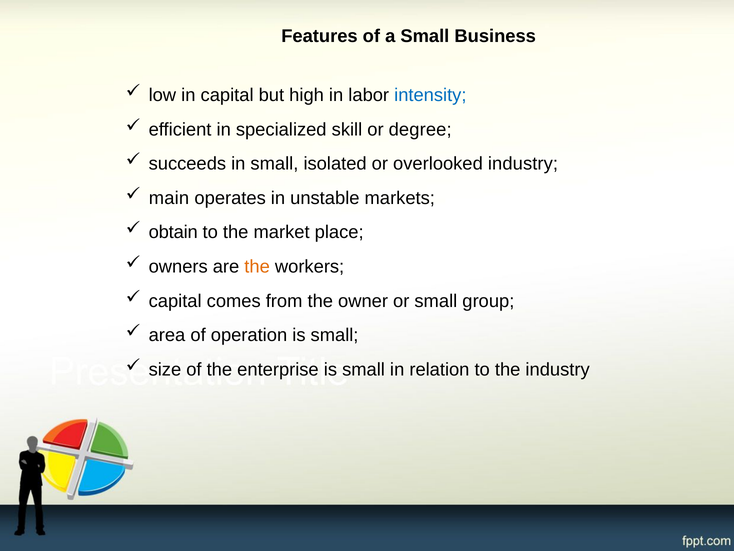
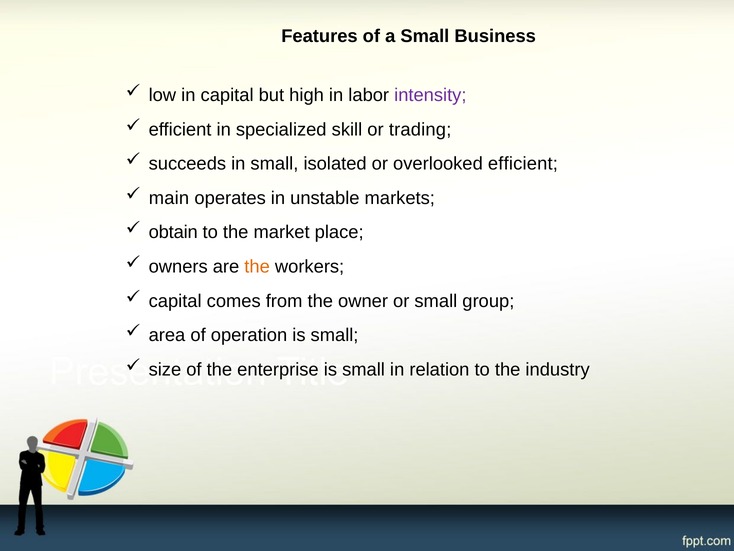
intensity colour: blue -> purple (430, 95)
degree: degree -> trading (420, 129)
overlooked industry: industry -> efficient (523, 164)
